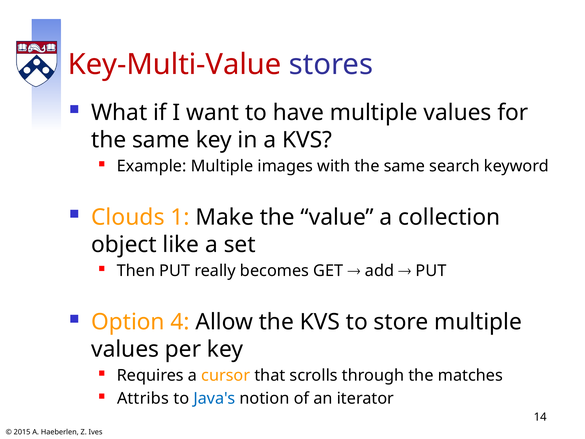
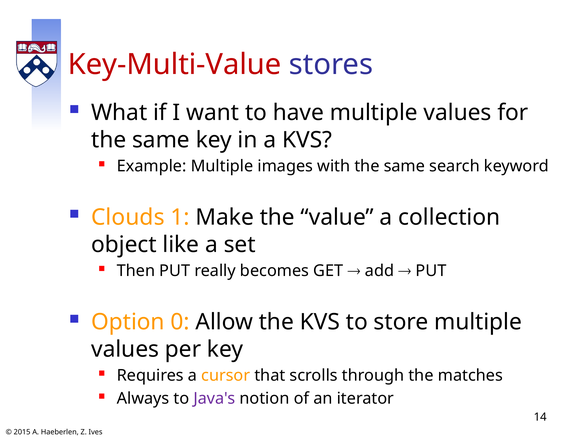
4: 4 -> 0 (180, 322)
Attribs: Attribs -> Always (143, 398)
Java's colour: blue -> purple (214, 398)
